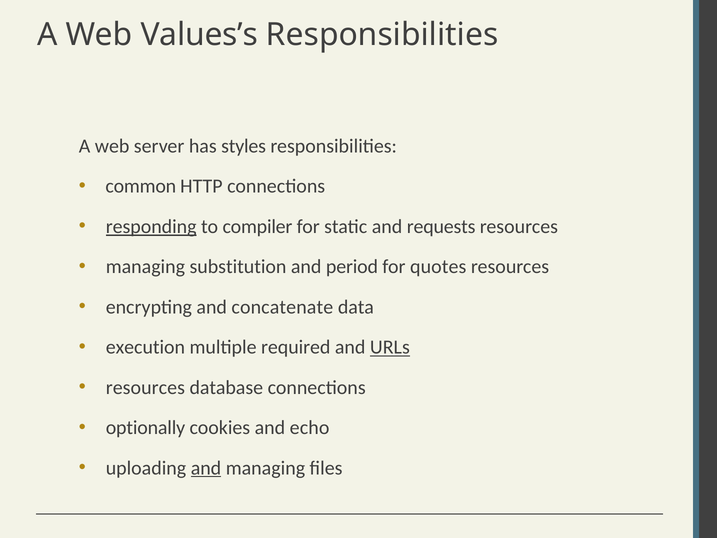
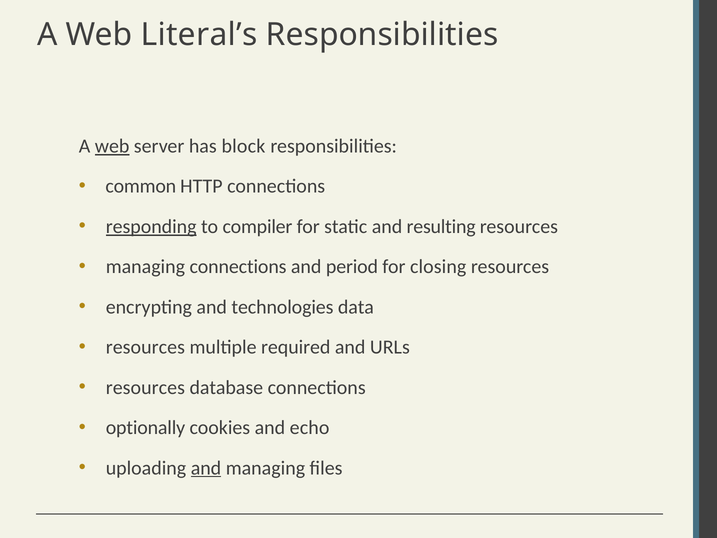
Values’s: Values’s -> Literal’s (199, 35)
web underline: none -> present (112, 146)
styles: styles -> block (243, 146)
requests: requests -> resulting (441, 226)
managing substitution: substitution -> connections (238, 267)
quotes: quotes -> closing (438, 267)
concatenate: concatenate -> technologies (282, 307)
execution: execution -> resources (145, 347)
URLs underline: present -> none (390, 347)
